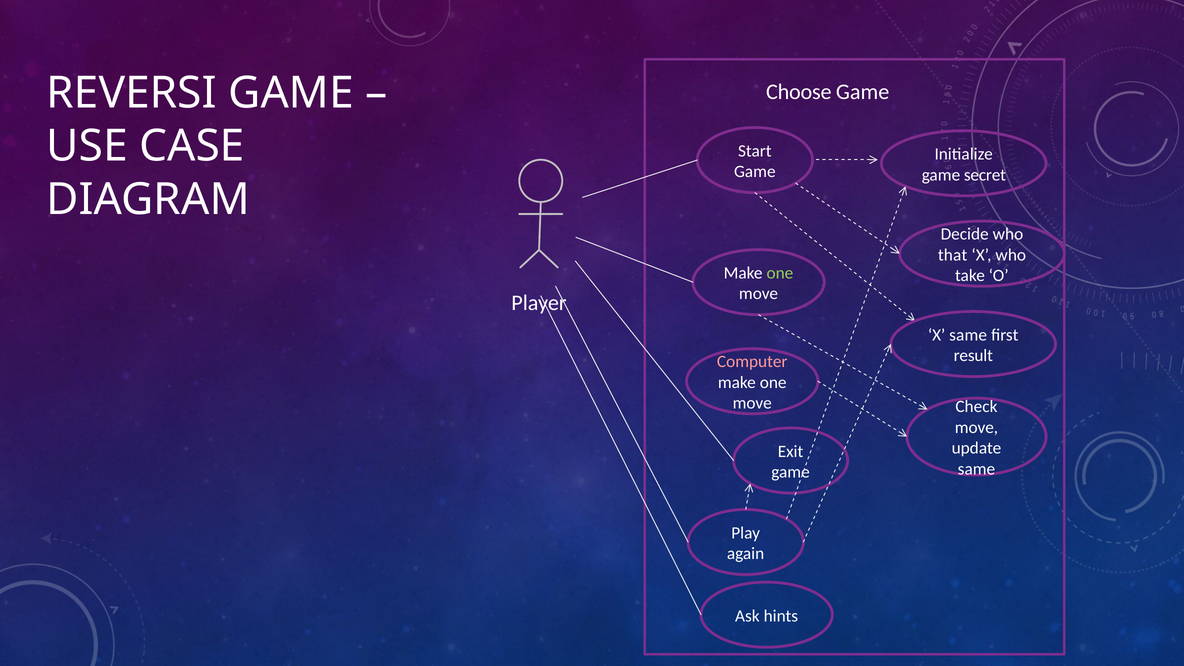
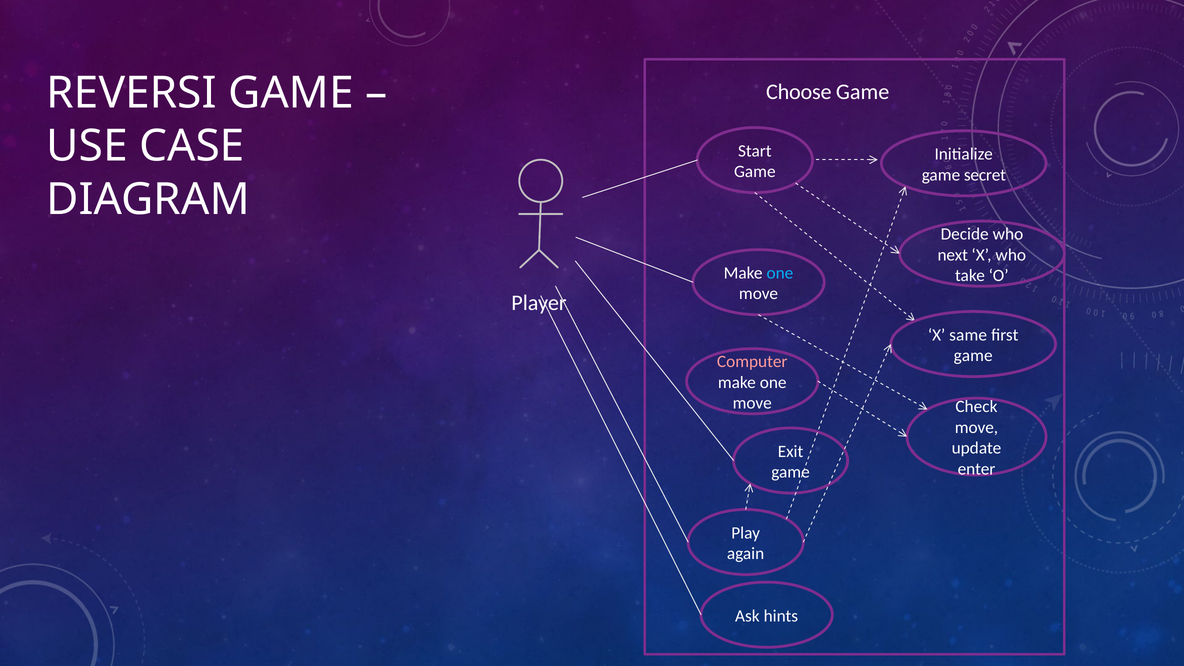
that: that -> next (953, 255)
one colour: light green -> light blue (780, 273)
result: result -> game (973, 356)
same: same -> enter (977, 469)
